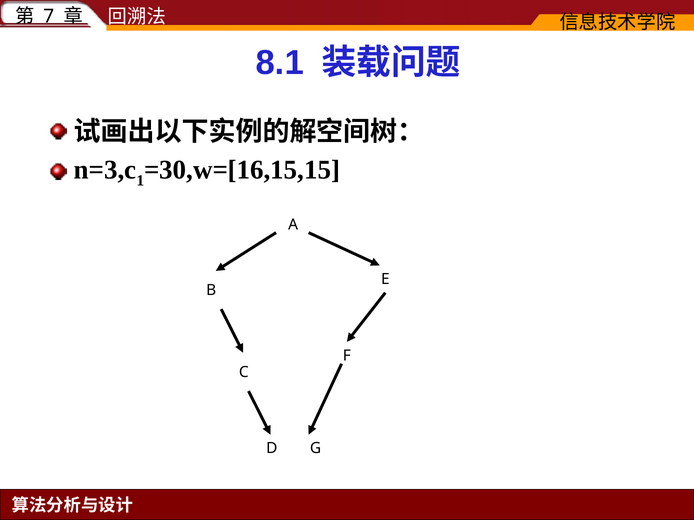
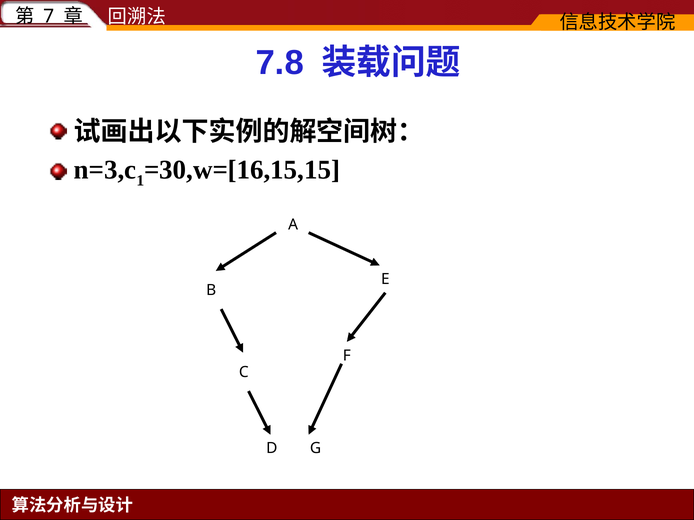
8.1: 8.1 -> 7.8 (280, 63)
